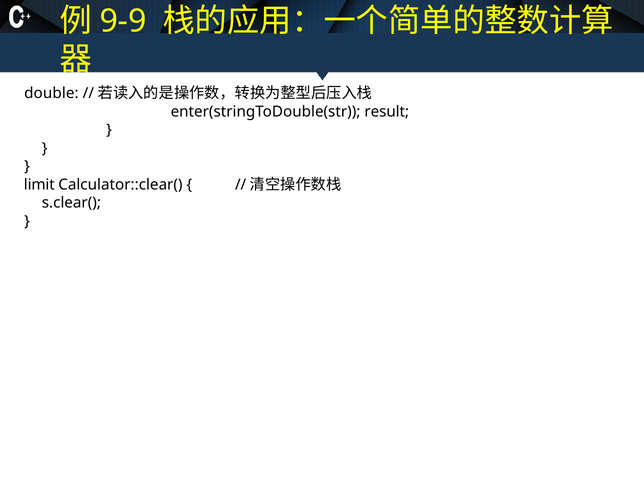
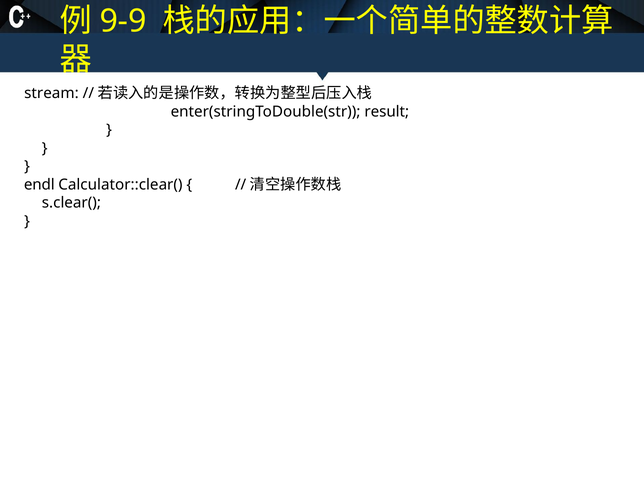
double: double -> stream (51, 93)
limit: limit -> endl (39, 185)
